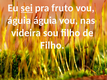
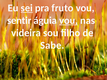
águia: águia -> sentir (19, 20)
vou underline: none -> present (68, 20)
Filho: Filho -> Sabe (52, 45)
